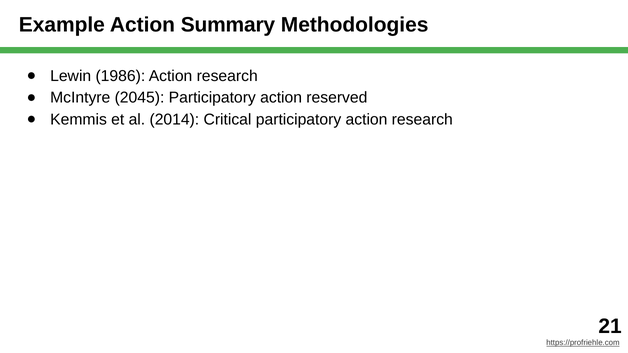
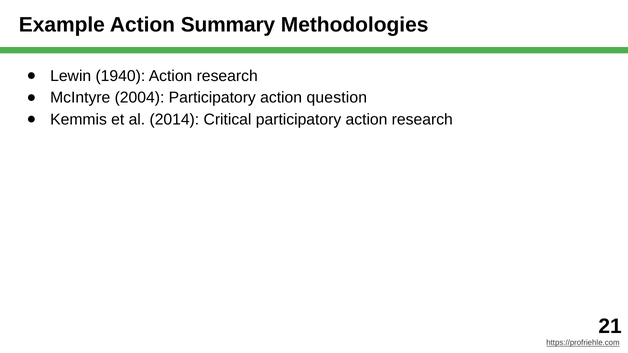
1986: 1986 -> 1940 (120, 76)
2045: 2045 -> 2004 (140, 98)
reserved: reserved -> question (337, 98)
